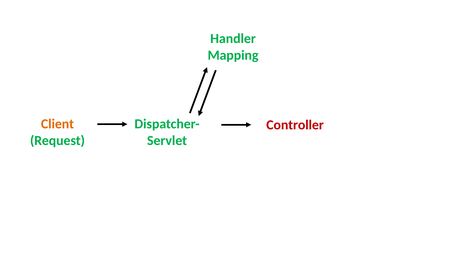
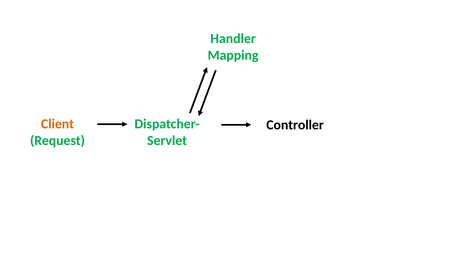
Controller colour: red -> black (295, 125)
